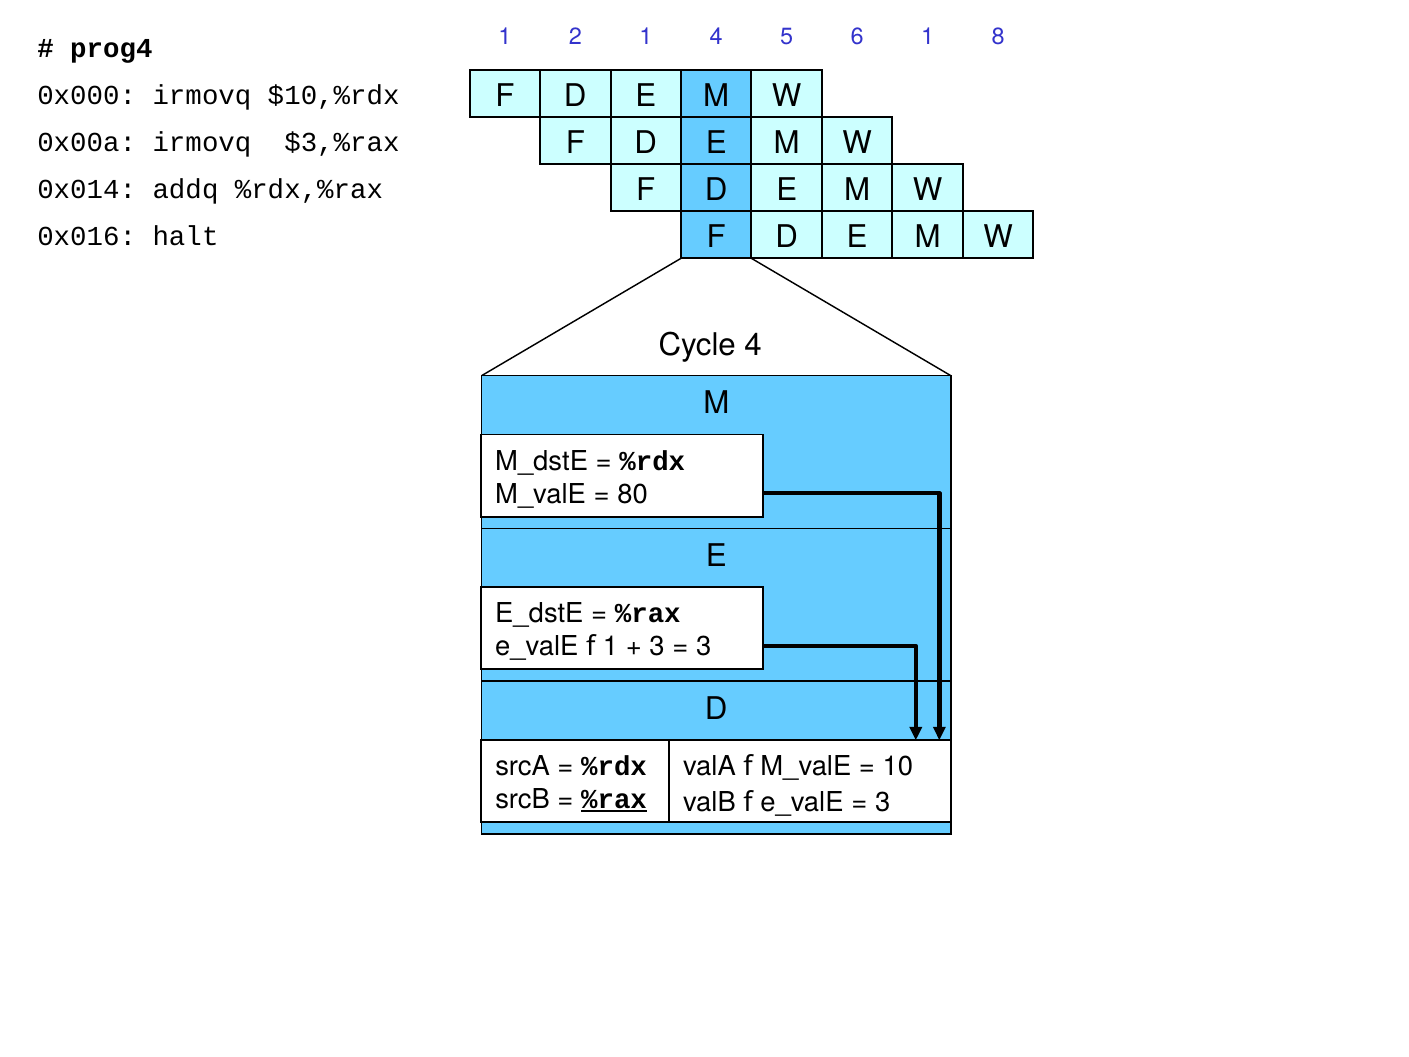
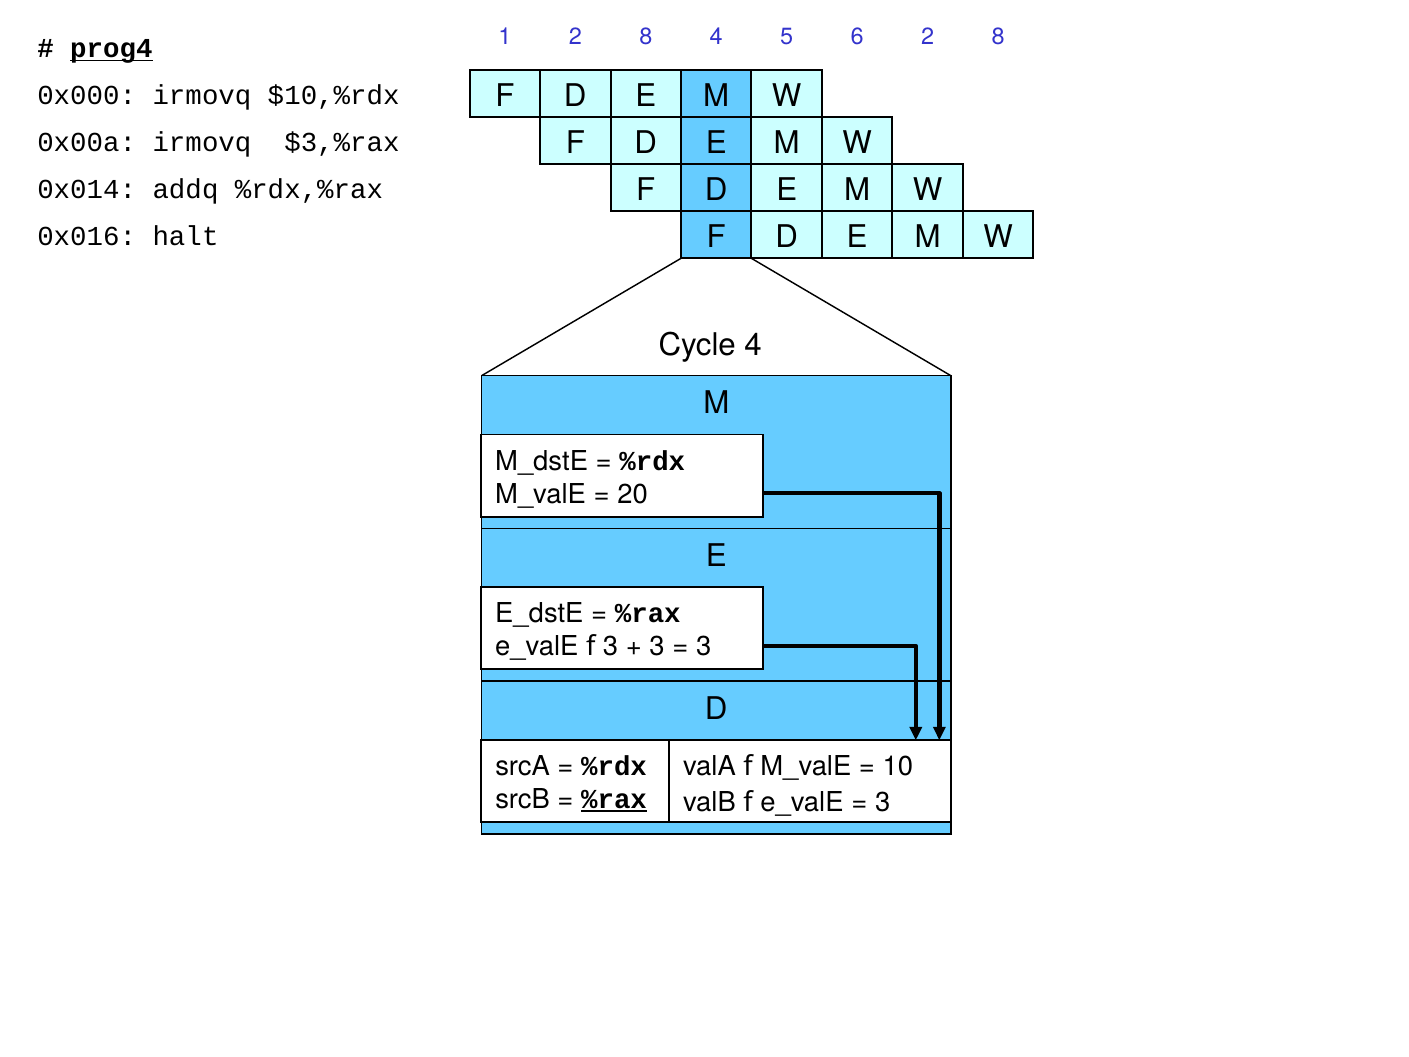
1 2 1: 1 -> 8 (646, 37)
6 1: 1 -> 2 (928, 37)
prog4 underline: none -> present (111, 49)
80: 80 -> 20 (633, 494)
f 1: 1 -> 3 (611, 646)
